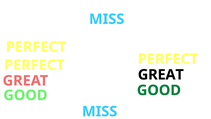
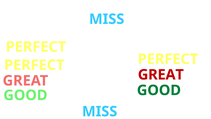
GREAT colour: black -> red (161, 75)
